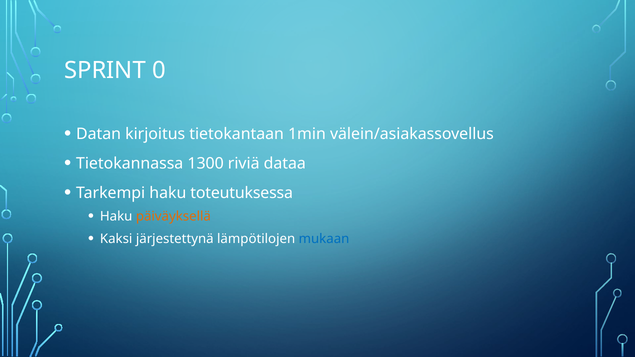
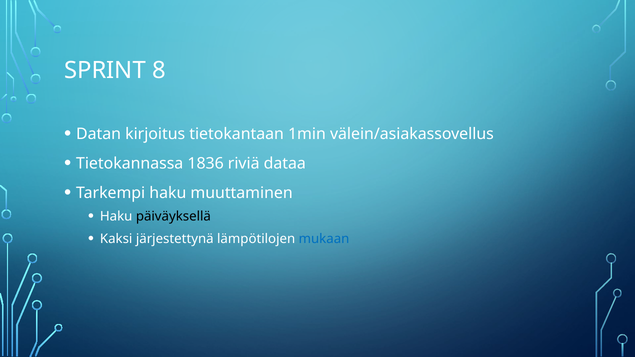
0: 0 -> 8 (159, 71)
1300: 1300 -> 1836 (206, 163)
toteutuksessa: toteutuksessa -> muuttaminen (242, 193)
päiväyksellä colour: orange -> black (173, 217)
